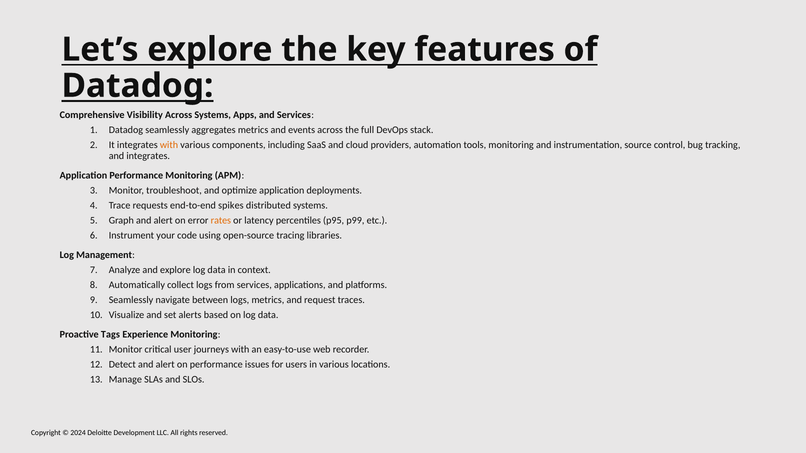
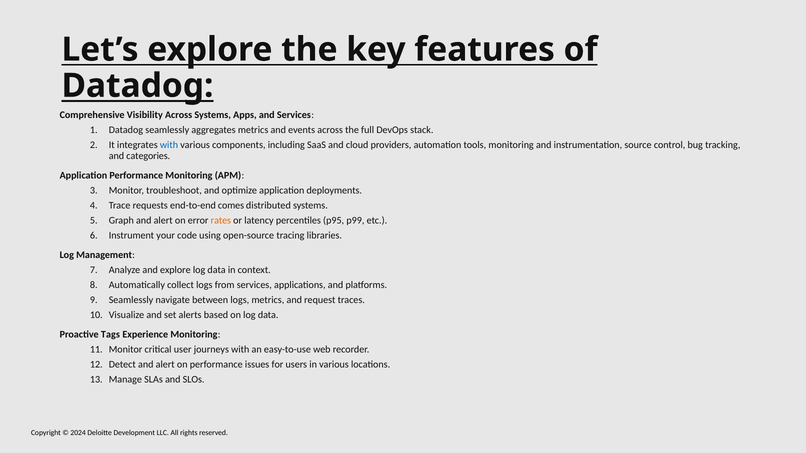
with colour: orange -> blue (169, 145)
and integrates: integrates -> categories (148, 156)
spikes: spikes -> comes (231, 206)
